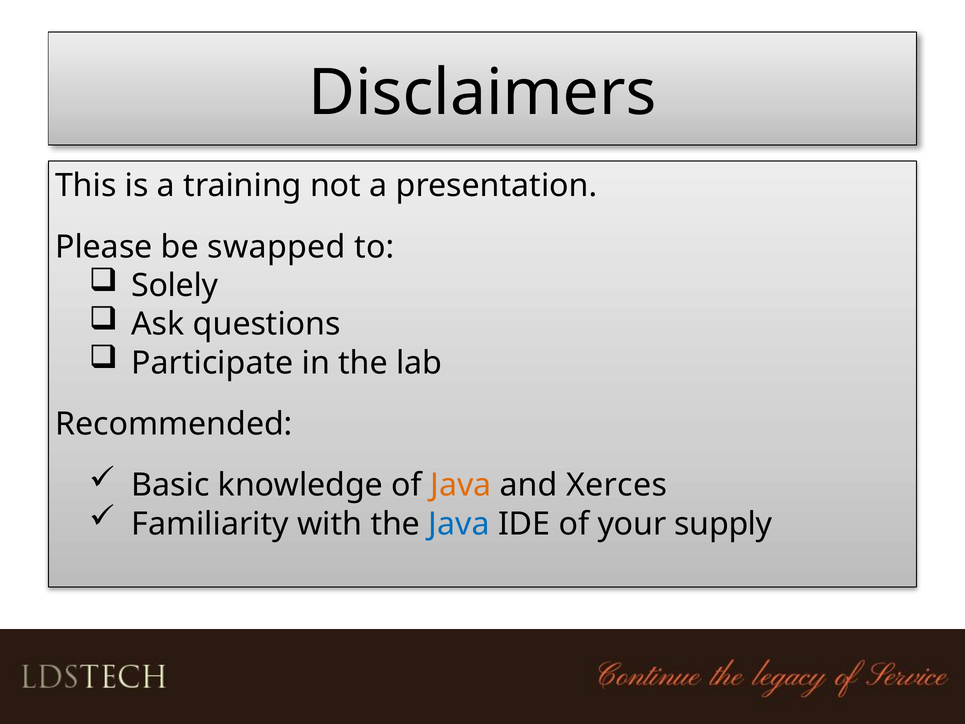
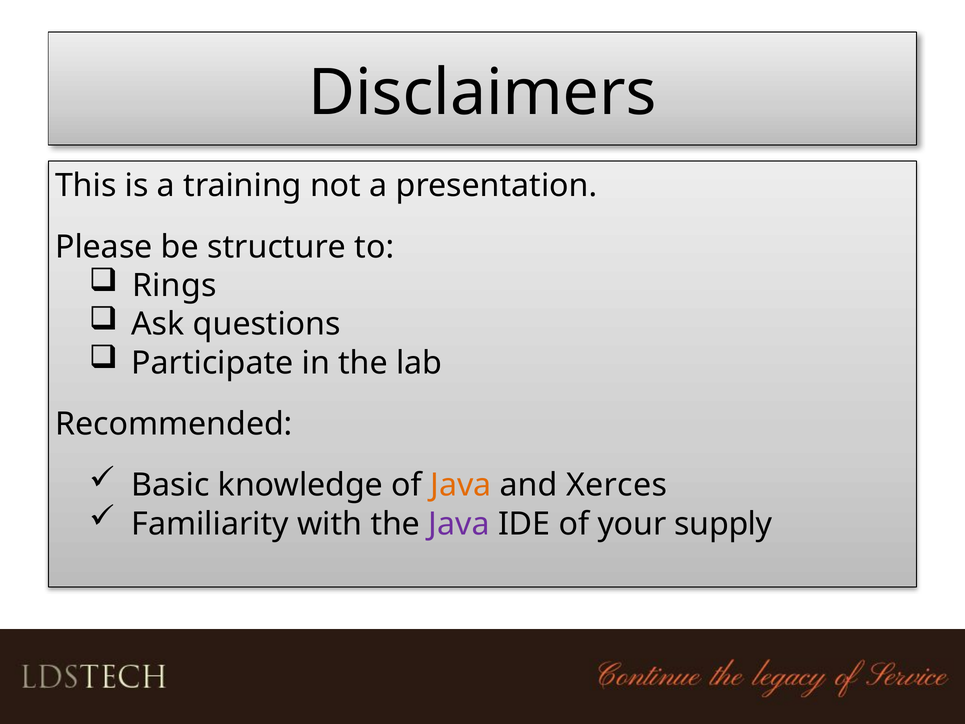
swapped: swapped -> structure (277, 247)
Solely: Solely -> Rings (174, 286)
Java colour: blue -> purple (459, 524)
